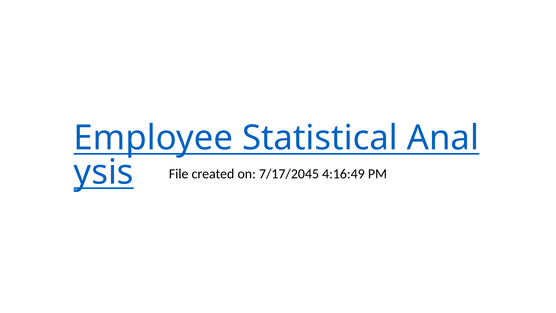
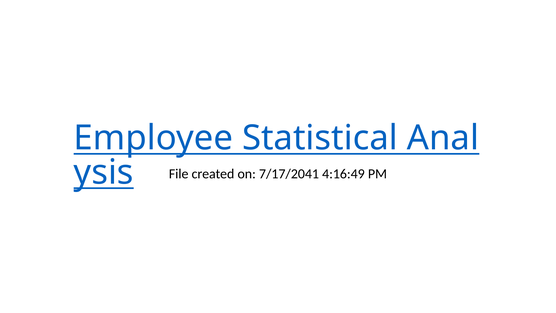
7/17/2045: 7/17/2045 -> 7/17/2041 (289, 174)
